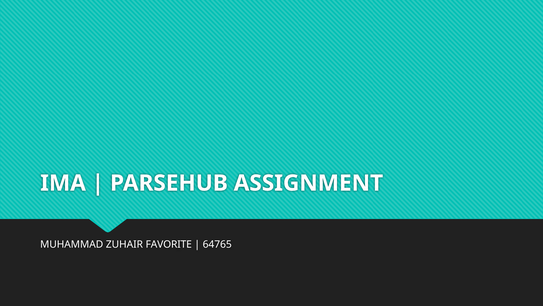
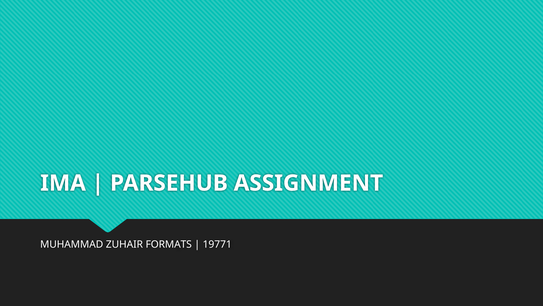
FAVORITE: FAVORITE -> FORMATS (169, 244)
64765: 64765 -> 19771 (217, 244)
